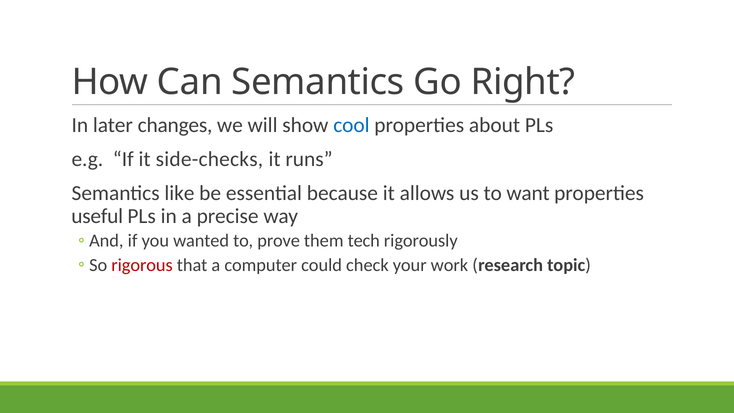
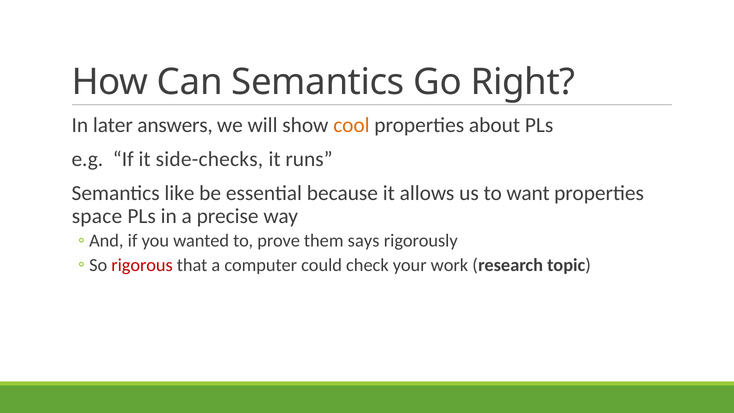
changes: changes -> answers (175, 125)
cool colour: blue -> orange (351, 125)
useful: useful -> space (97, 216)
tech: tech -> says (364, 241)
